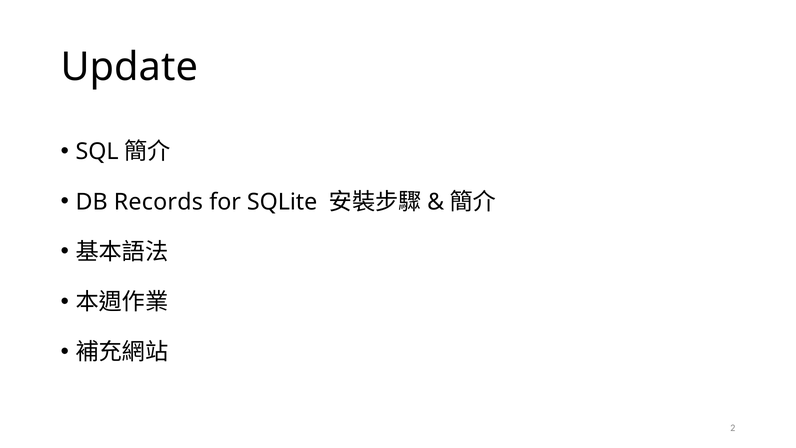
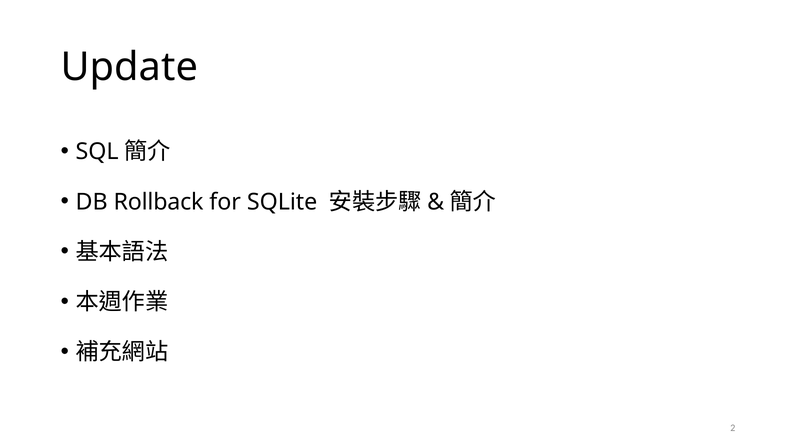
Records: Records -> Rollback (159, 202)
